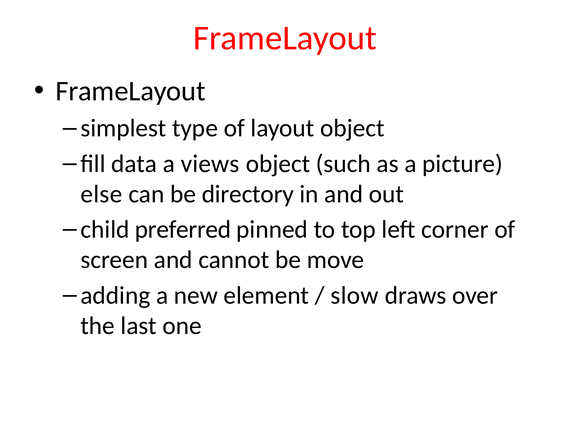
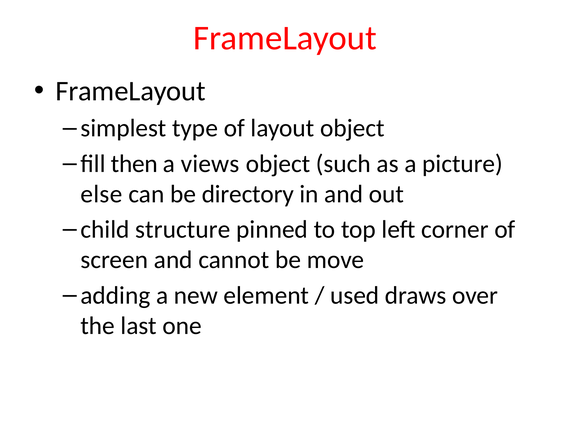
data: data -> then (134, 164)
preferred: preferred -> structure (183, 230)
slow: slow -> used (355, 296)
